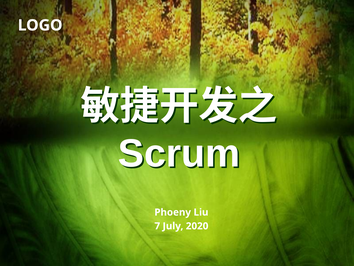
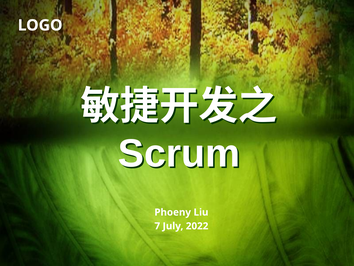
2020: 2020 -> 2022 (197, 226)
